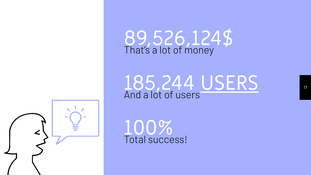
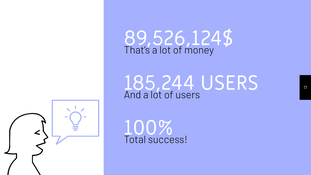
USERS underline: present -> none (229, 83)
